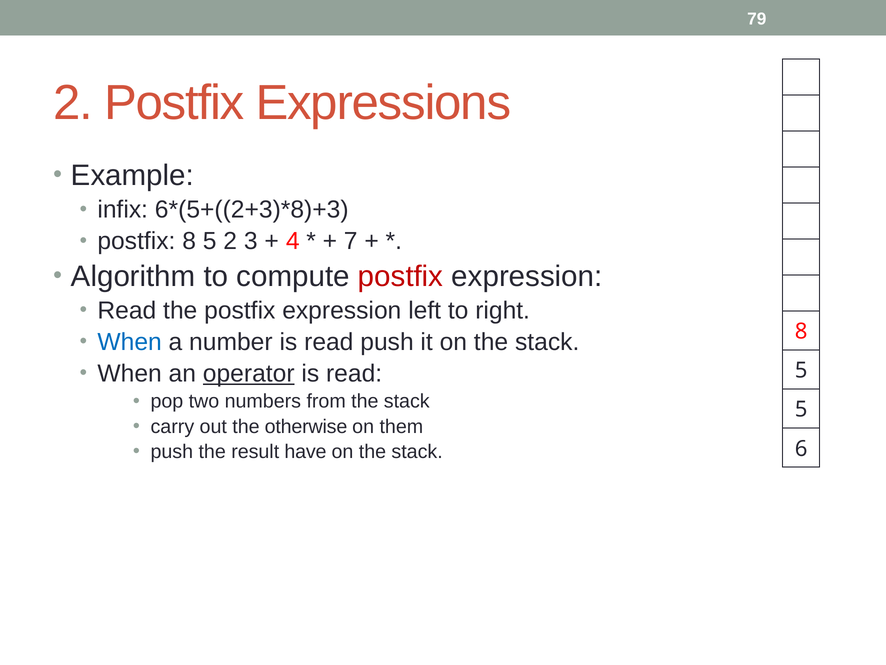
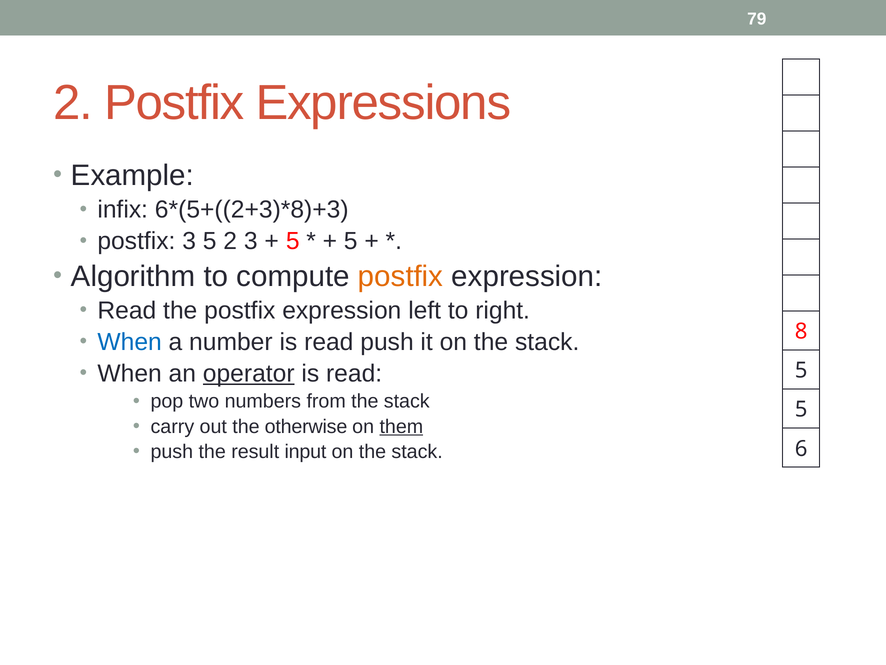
postfix 8: 8 -> 3 (189, 241)
4: 4 -> 5 (293, 241)
7: 7 -> 5 (351, 241)
postfix colour: red -> orange (401, 276)
them underline: none -> present (401, 426)
have: have -> input (305, 451)
